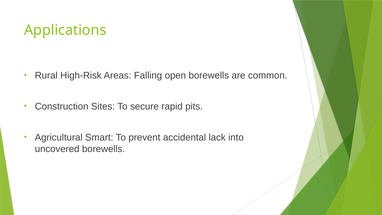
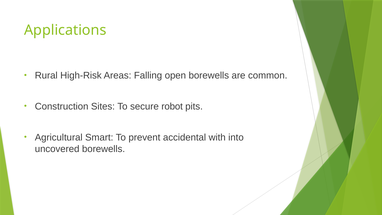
rapid: rapid -> robot (172, 106)
lack: lack -> with (217, 137)
